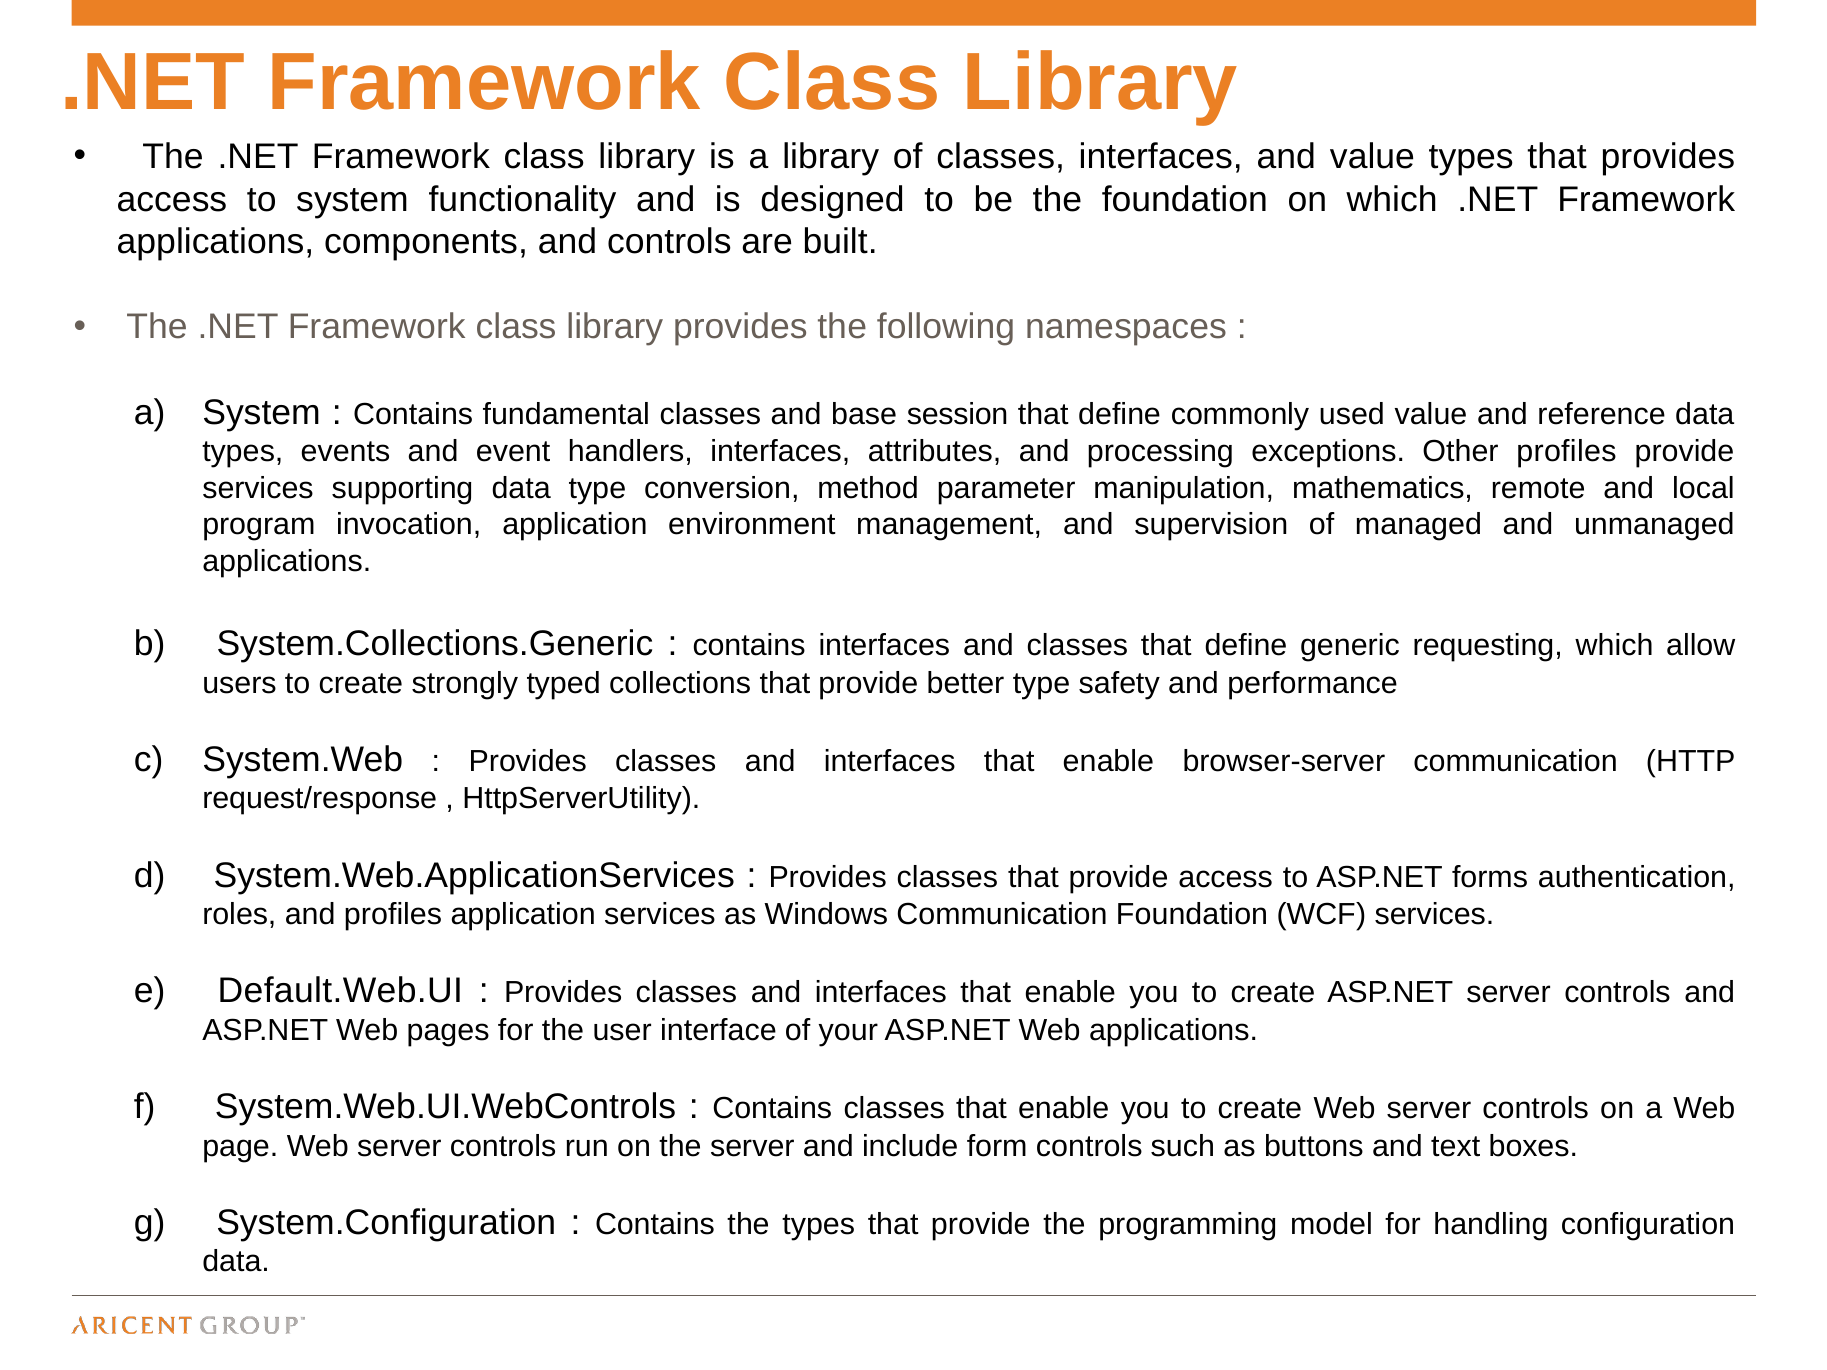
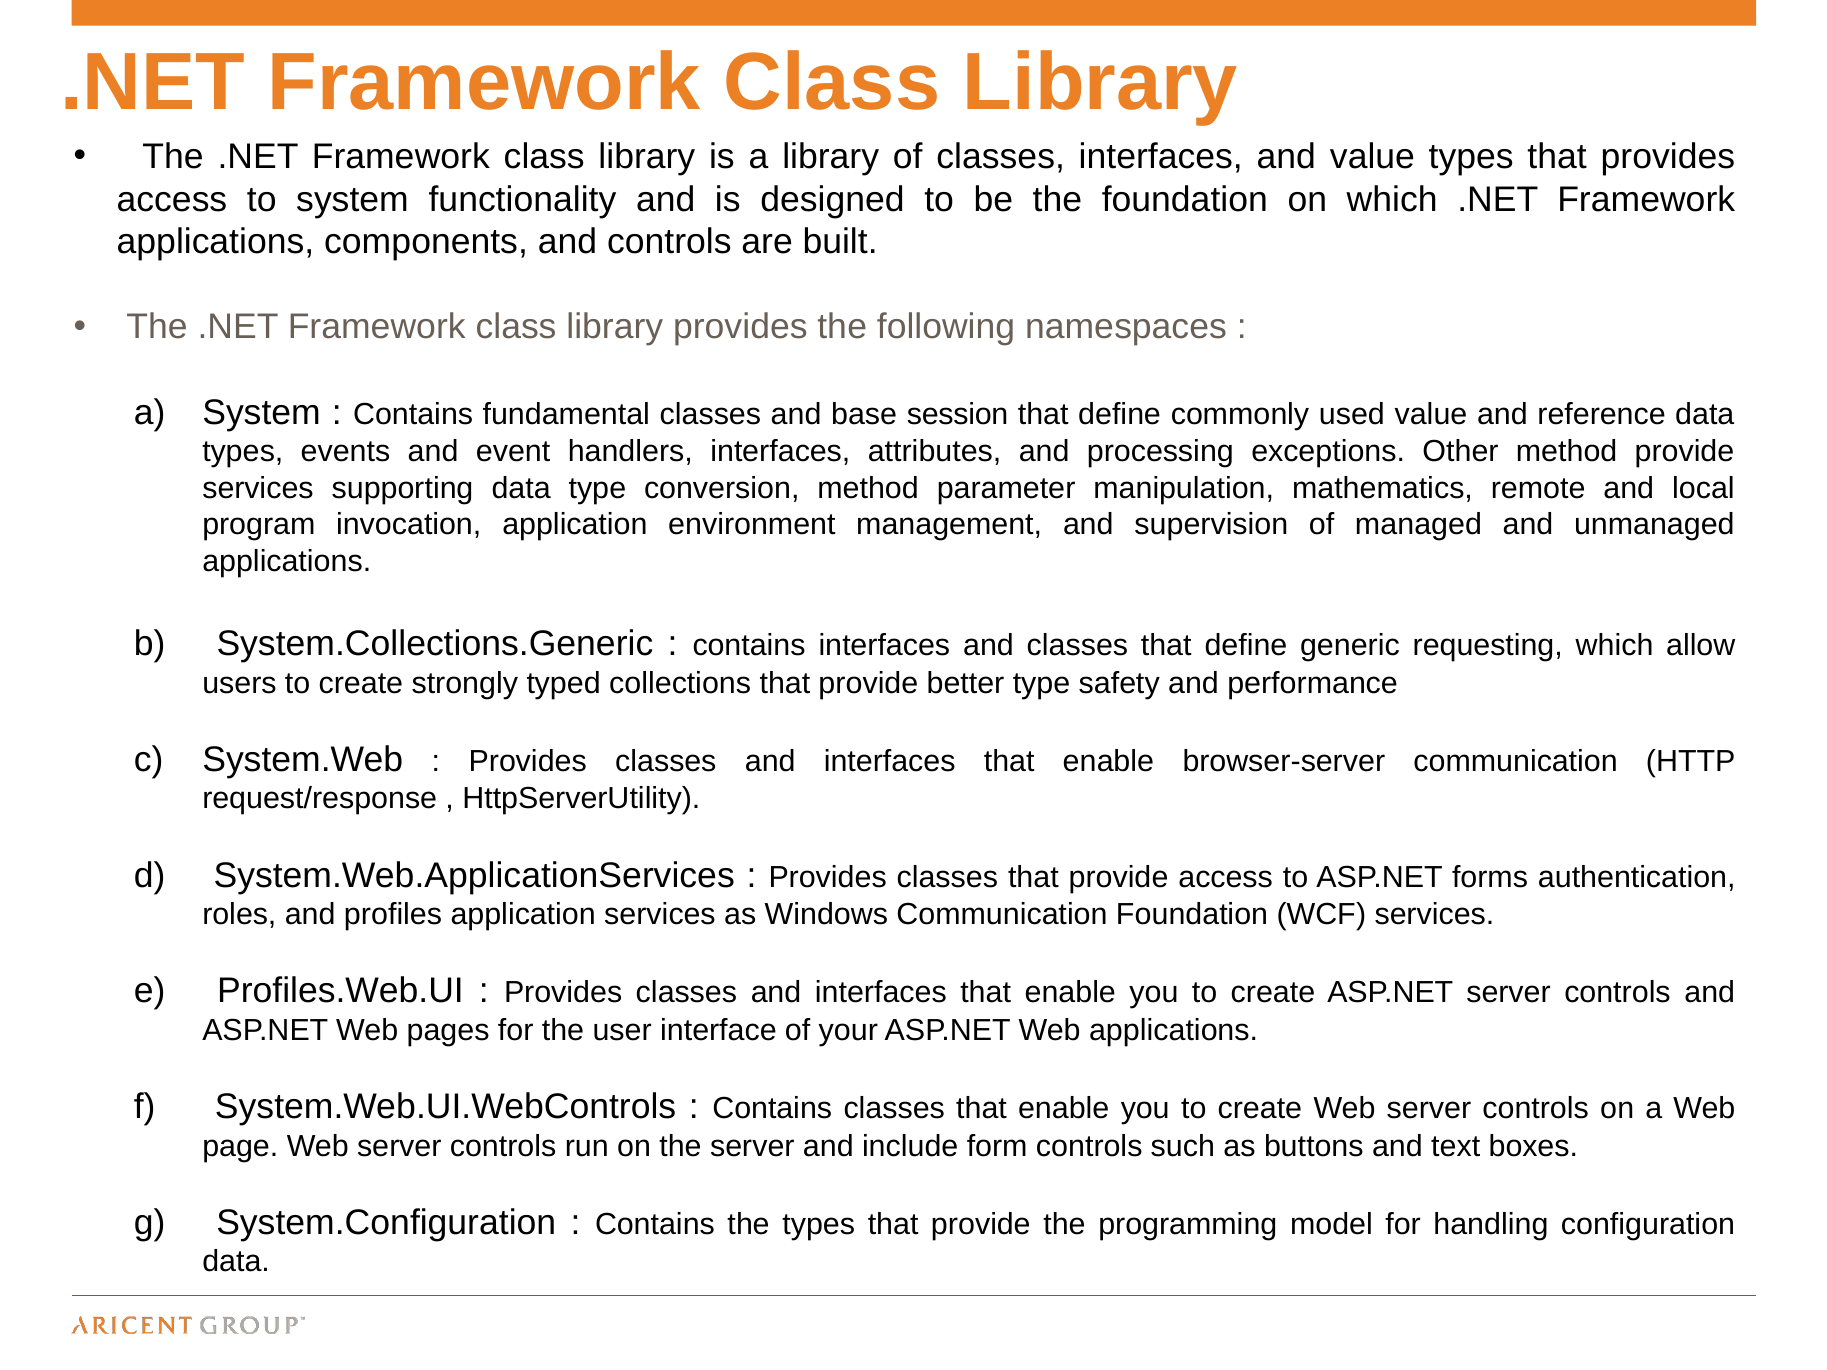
Other profiles: profiles -> method (1567, 452)
Default.Web.UI: Default.Web.UI -> Profiles.Web.UI (340, 991)
